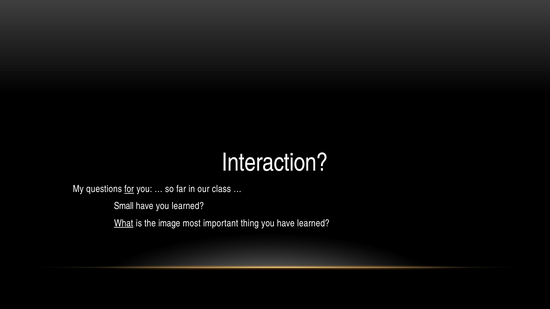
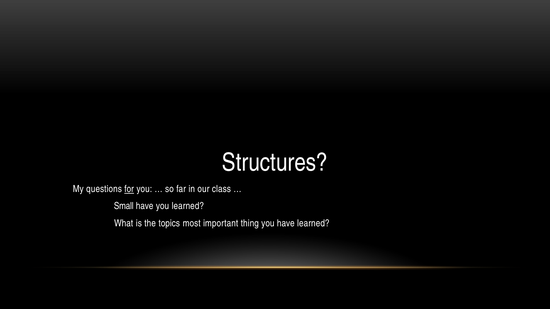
Interaction: Interaction -> Structures (275, 163)
What underline: present -> none (124, 223)
image: image -> topics (169, 223)
